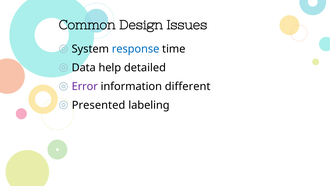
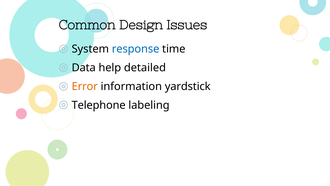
Error colour: purple -> orange (85, 86)
different: different -> yardstick (188, 86)
Presented: Presented -> Telephone (99, 105)
